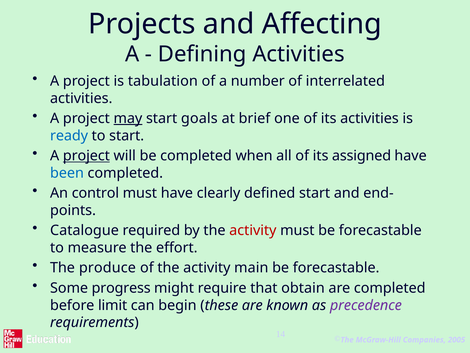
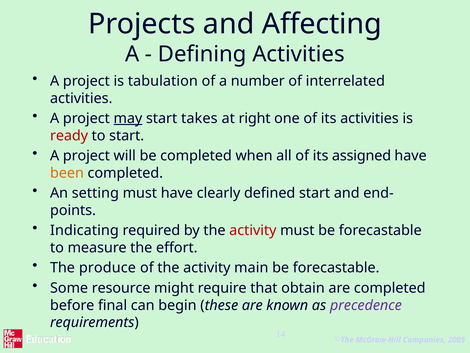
goals: goals -> takes (199, 118)
brief: brief -> right (255, 118)
ready colour: blue -> red (69, 135)
project underline: present -> none (86, 156)
been colour: blue -> orange (67, 173)
control: control -> setting (95, 193)
Catalogue: Catalogue -> Indicating (84, 230)
progress: progress -> resource (121, 288)
limit: limit -> final (113, 305)
